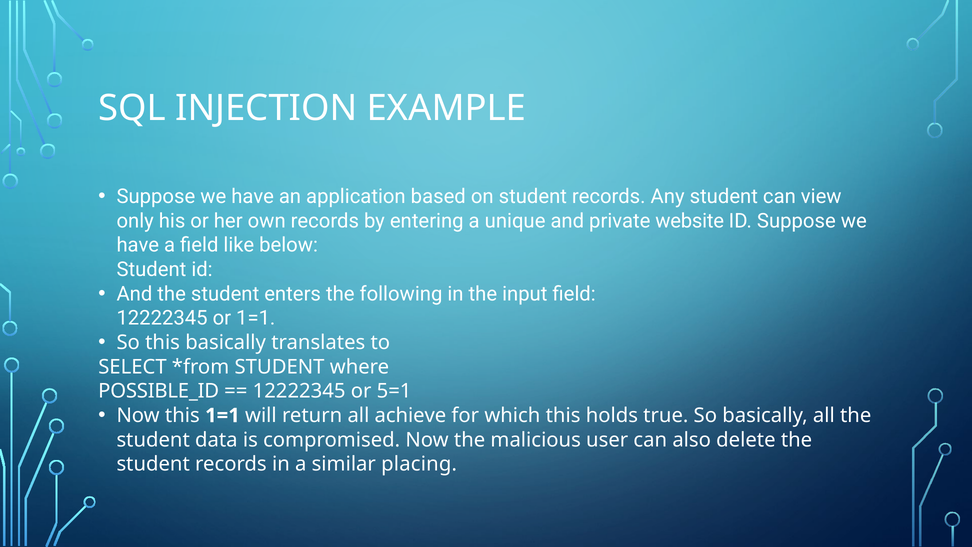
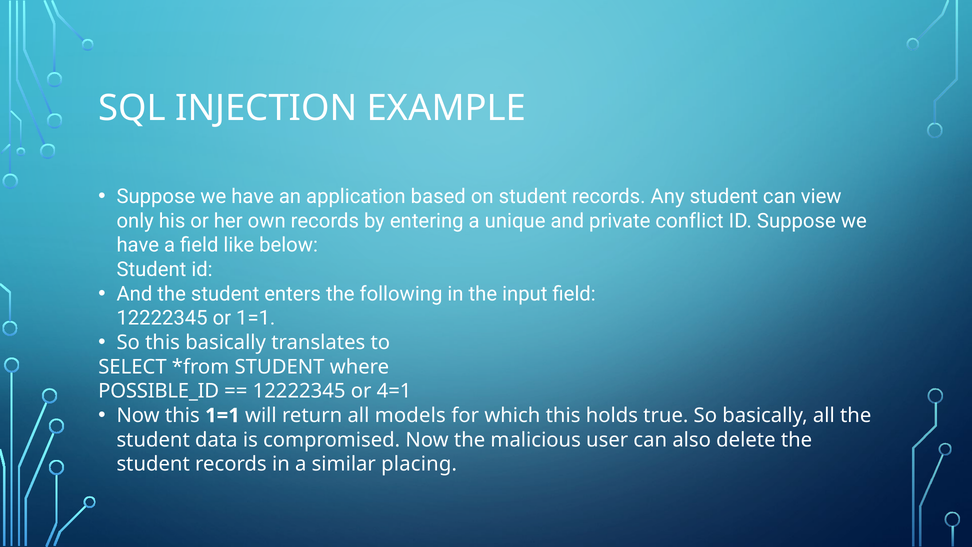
website: website -> conflict (690, 221)
5=1: 5=1 -> 4=1 (394, 391)
achieve: achieve -> models (410, 415)
